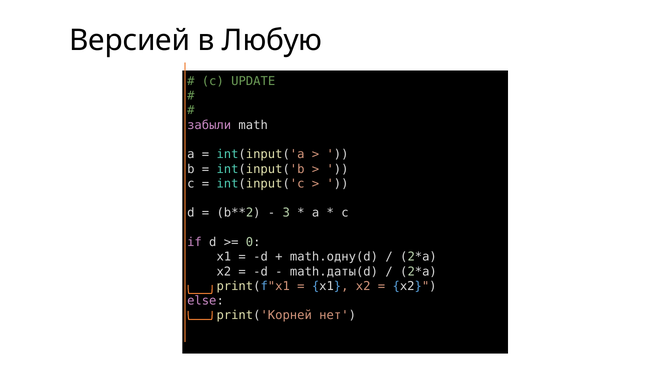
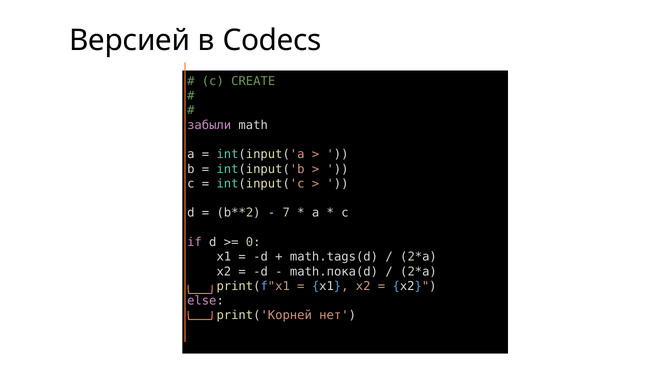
Любую: Любую -> Codecs (272, 40)
UPDATE: UPDATE -> CREATE (253, 81)
3: 3 -> 7 (286, 213)
math.одну(d: math.одну(d -> math.tags(d (334, 257)
math.даты(d: math.даты(d -> math.пока(d (334, 272)
